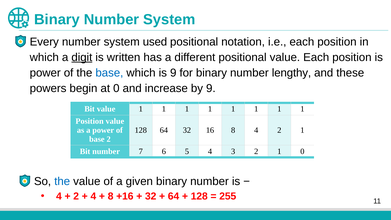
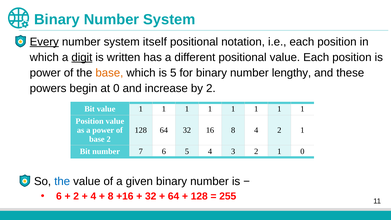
Every underline: none -> present (44, 42)
used: used -> itself (155, 42)
base colour: blue -> orange (109, 73)
is 9: 9 -> 5 (173, 73)
by 9: 9 -> 2 (211, 88)
4: 4 -> 6 (59, 196)
